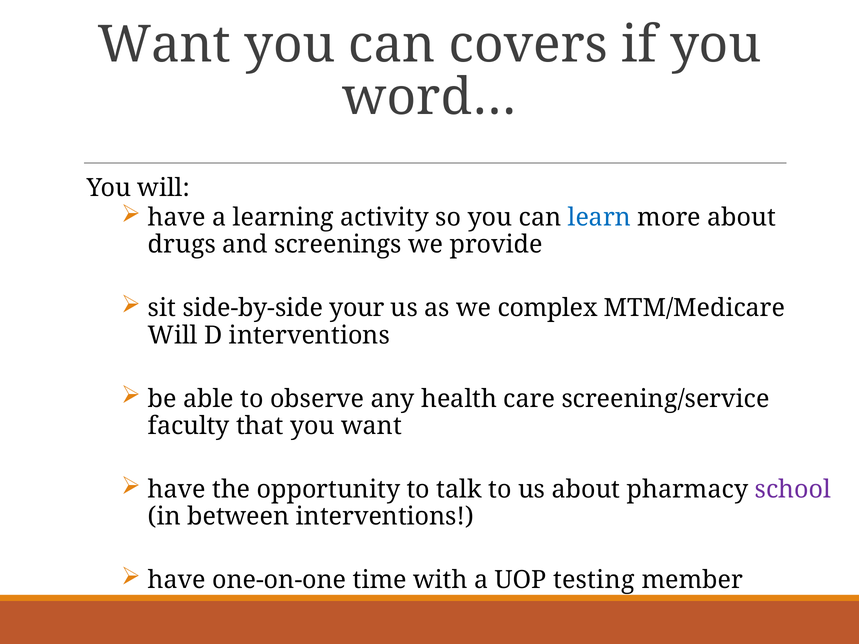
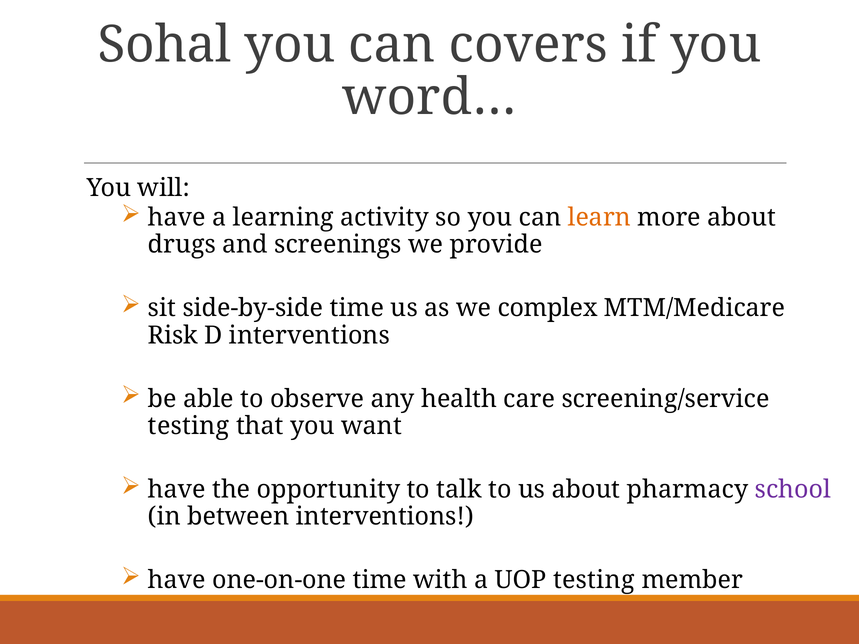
Want: Want -> Sohal (164, 45)
learn colour: blue -> orange (599, 218)
side-by-side your: your -> time (357, 308)
Will: Will -> Risk (173, 335)
faculty: faculty -> testing (189, 426)
